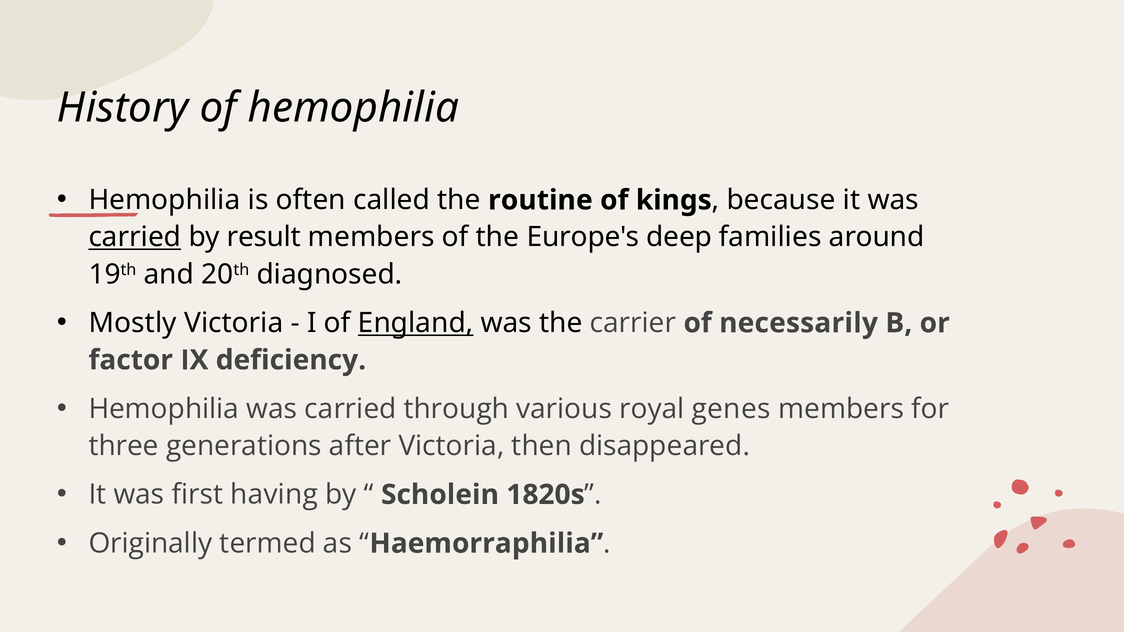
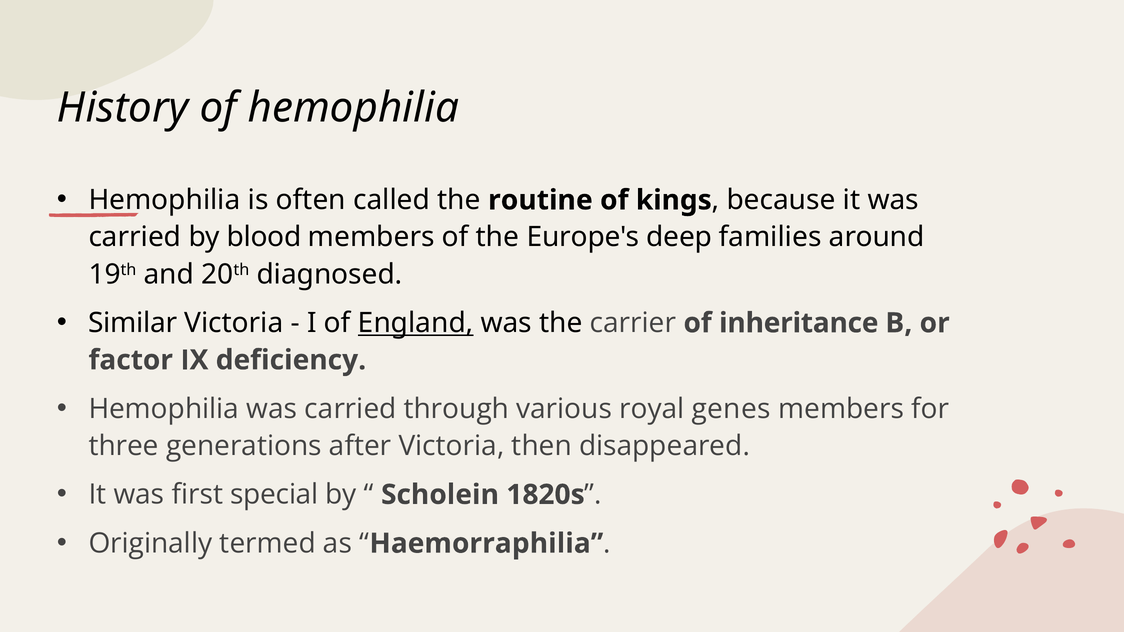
carried underline: present -> none (135, 237)
result: result -> blood (264, 237)
Mostly: Mostly -> Similar (133, 323)
necessarily: necessarily -> inheritance (799, 323)
having: having -> special (274, 495)
